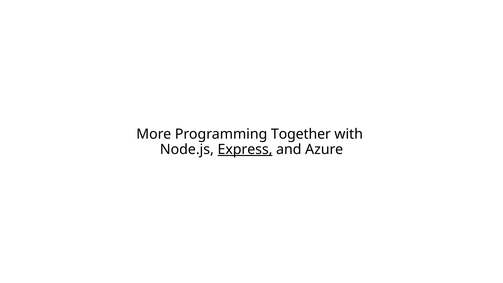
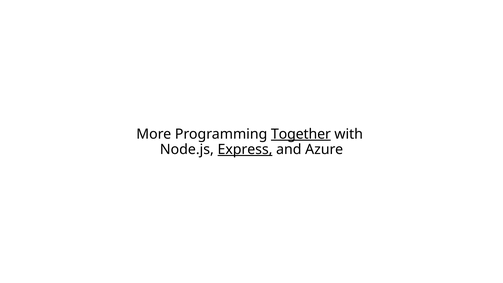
Together underline: none -> present (301, 134)
